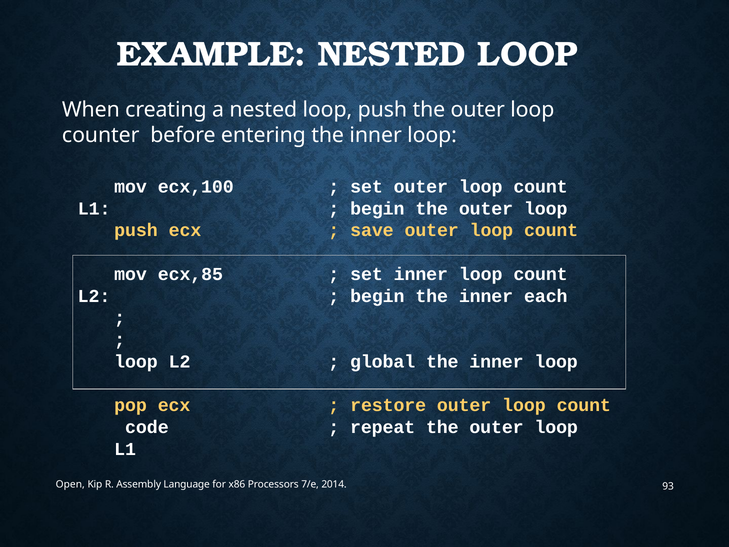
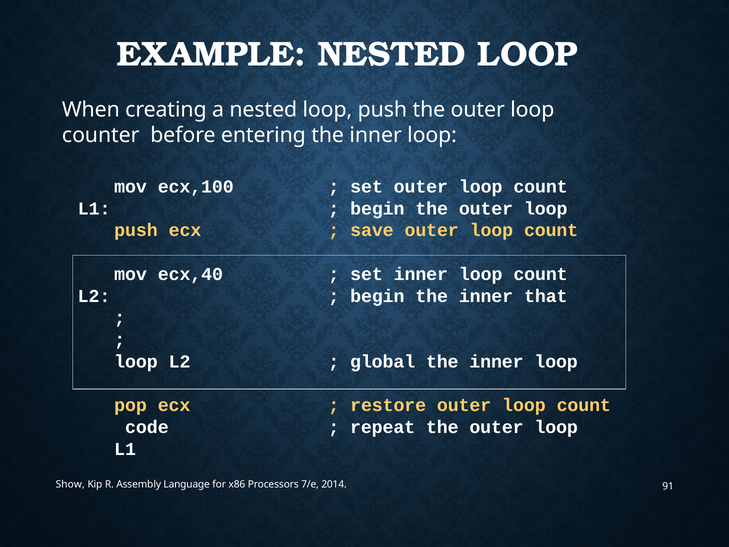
ecx,85: ecx,85 -> ecx,40 (190, 274)
each: each -> that (546, 296)
Open: Open -> Show (70, 484)
93: 93 -> 91 (668, 486)
